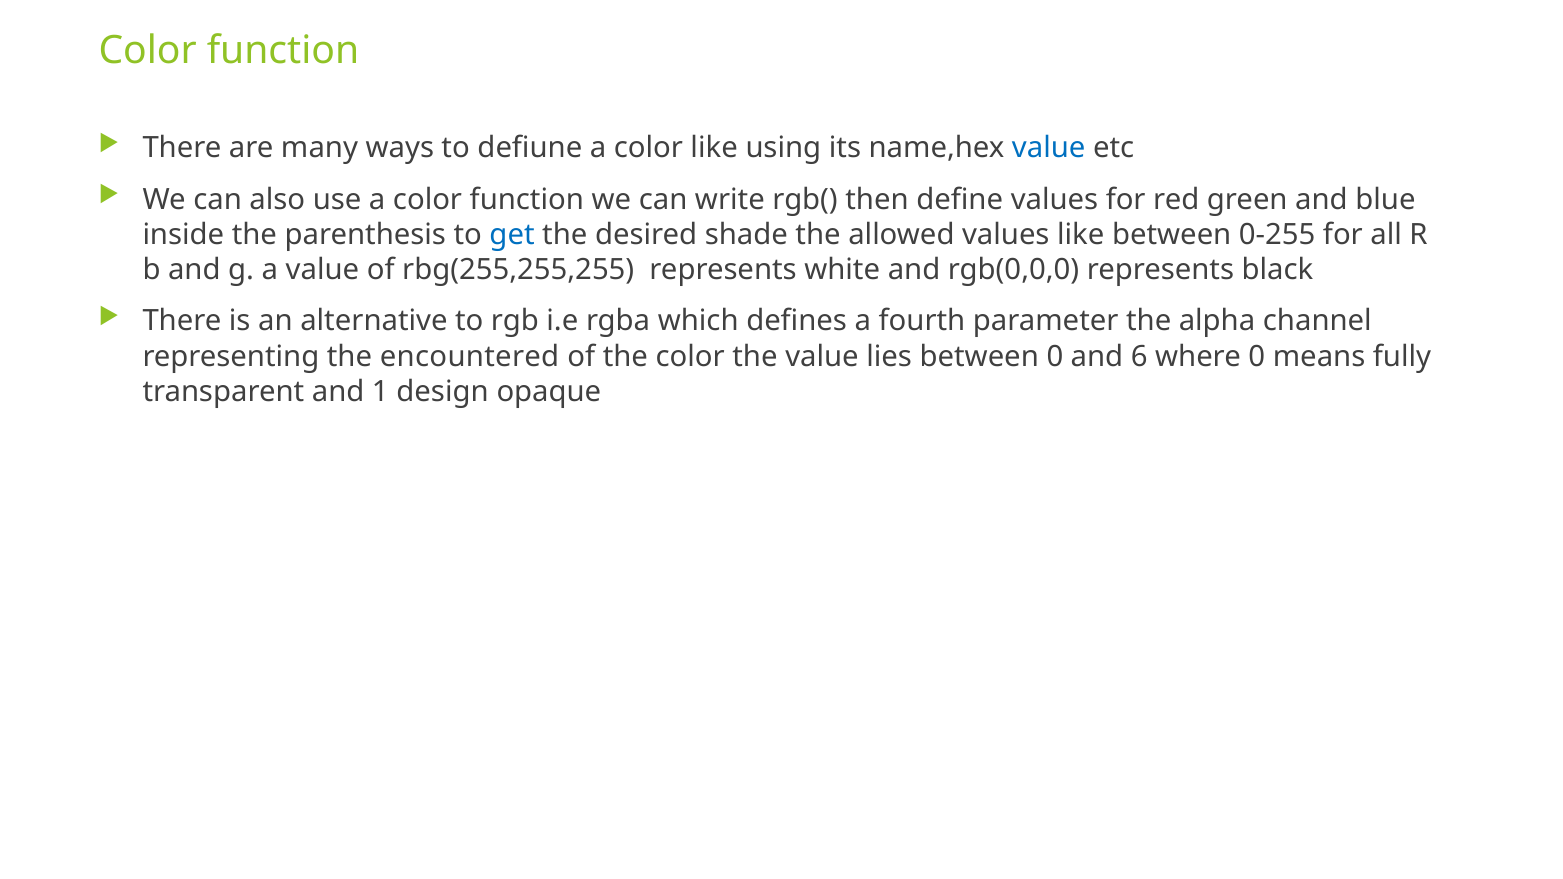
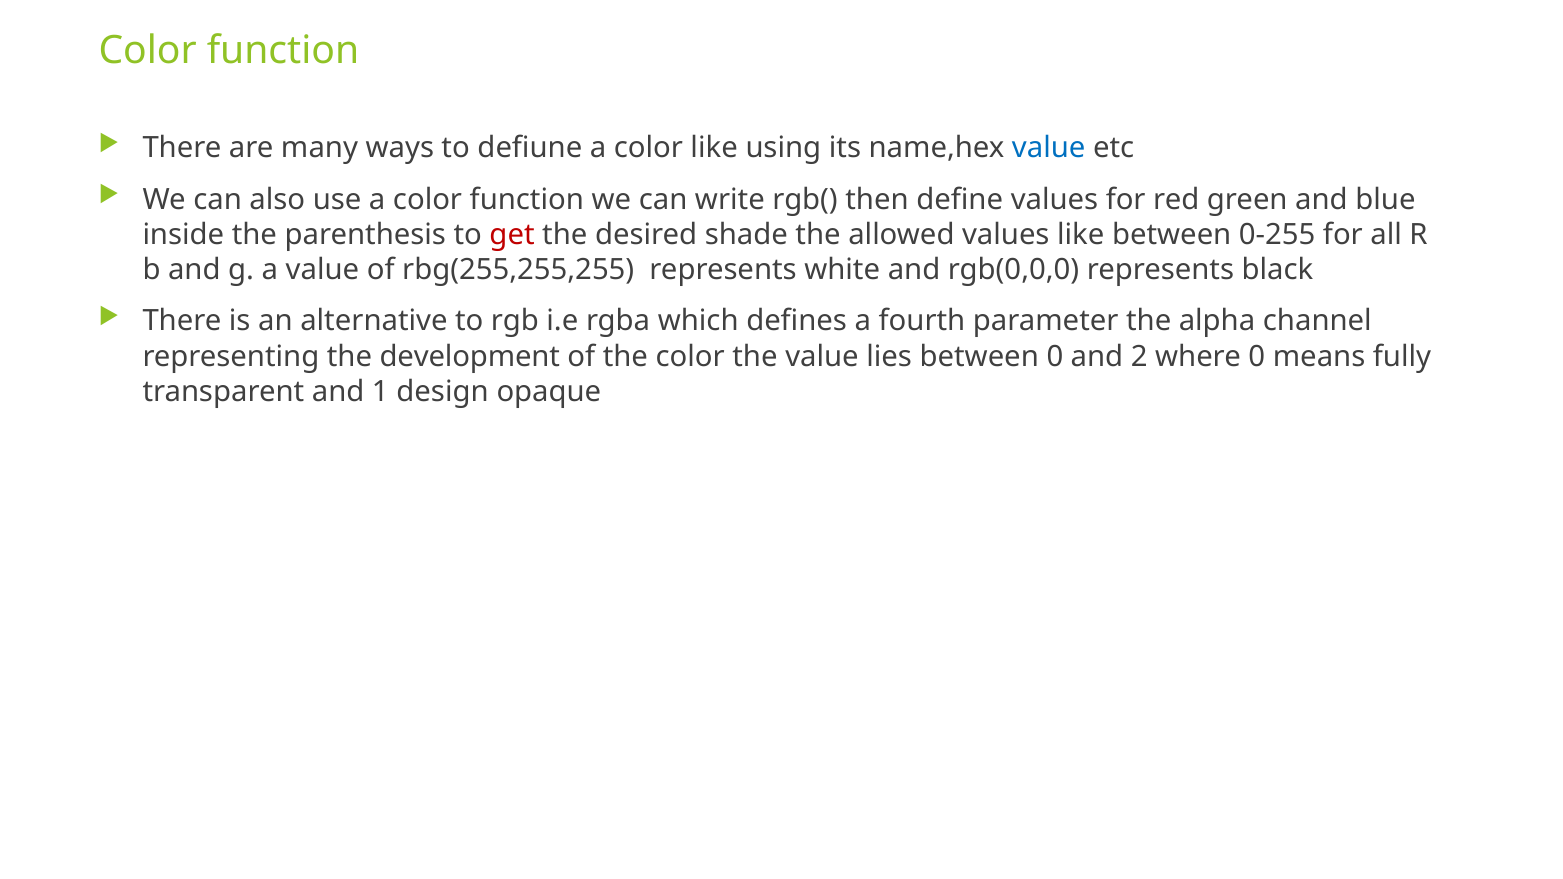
get colour: blue -> red (512, 235)
encountered: encountered -> development (470, 356)
6: 6 -> 2 (1139, 356)
